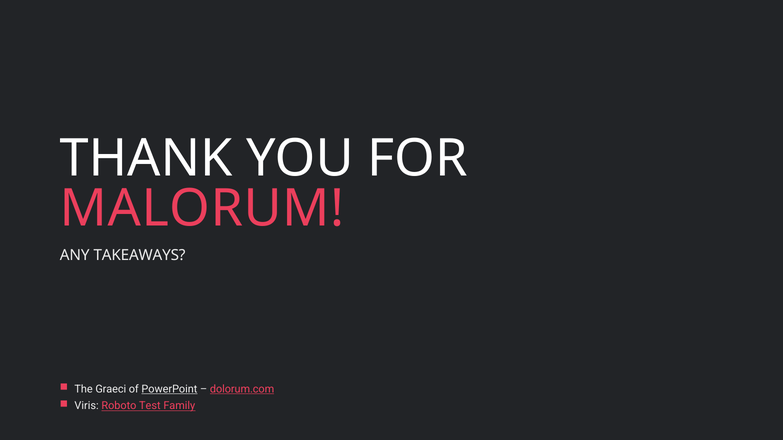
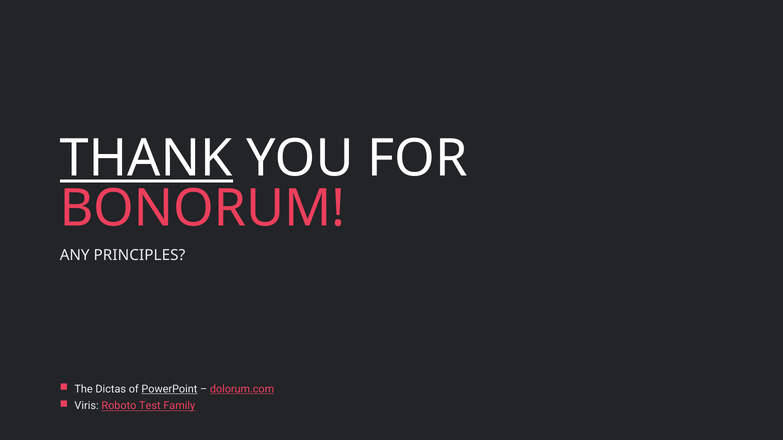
THANK underline: none -> present (146, 159)
MALORUM: MALORUM -> BONORUM (202, 209)
TAKEAWAYS: TAKEAWAYS -> PRINCIPLES (139, 256)
Graeci: Graeci -> Dictas (111, 389)
